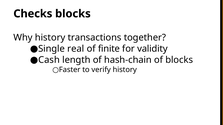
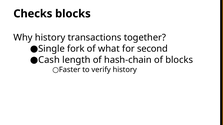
real: real -> fork (76, 49)
finite: finite -> what (109, 49)
validity: validity -> second (152, 49)
